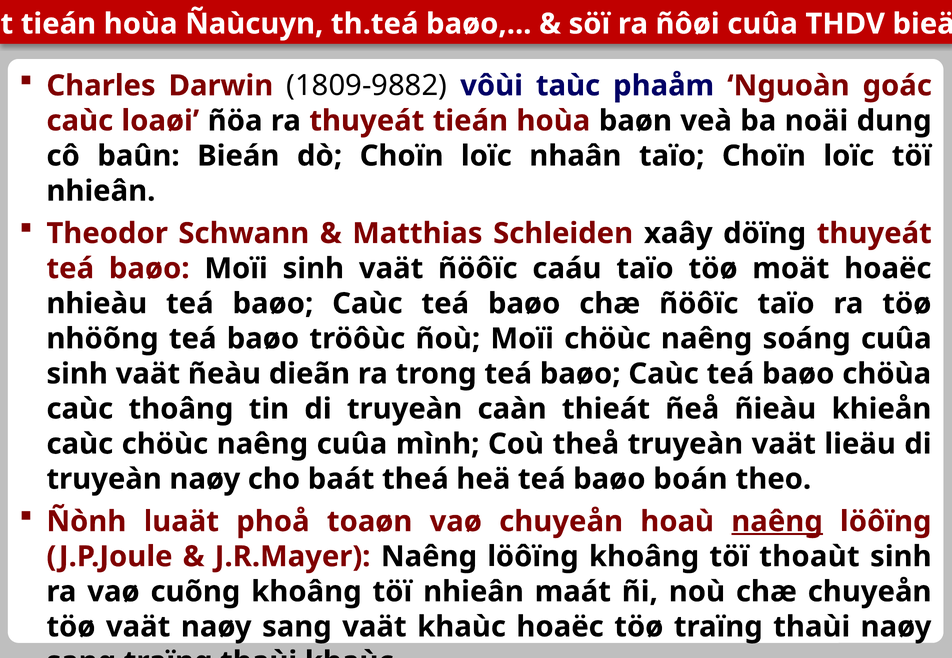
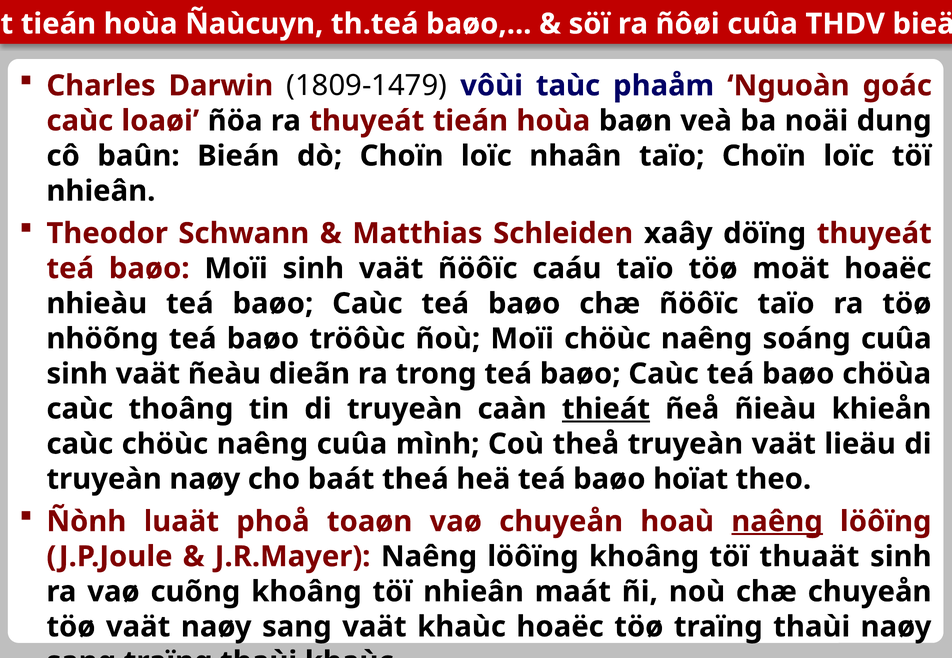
1809-9882: 1809-9882 -> 1809-1479 (367, 86)
thieát underline: none -> present (606, 409)
boán: boán -> hoïat (691, 479)
thoaùt: thoaùt -> thuaät (809, 557)
